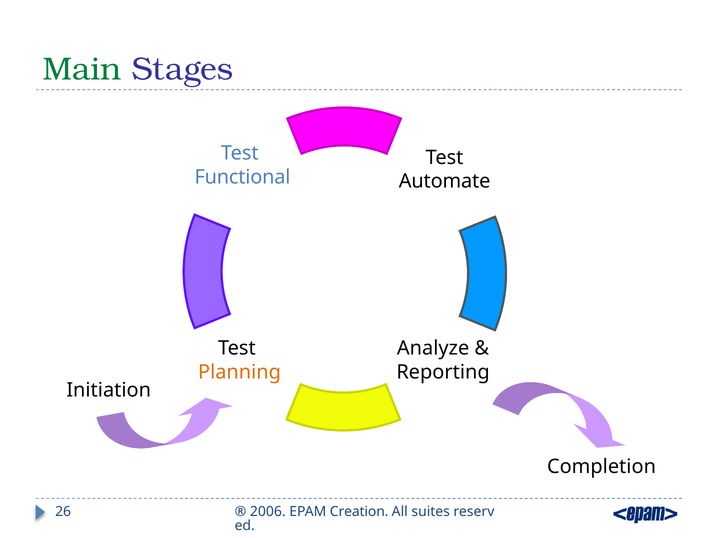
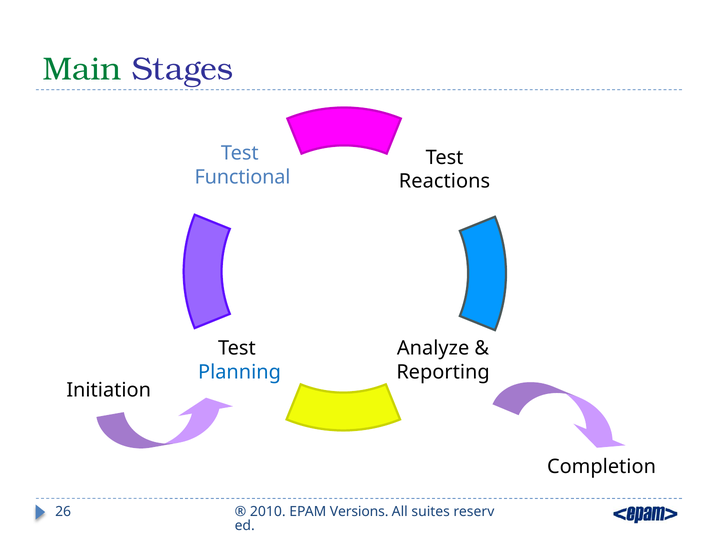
Automate: Automate -> Reactions (445, 182)
Planning colour: orange -> blue (239, 372)
2006: 2006 -> 2010 (268, 512)
Creation: Creation -> Versions (359, 512)
